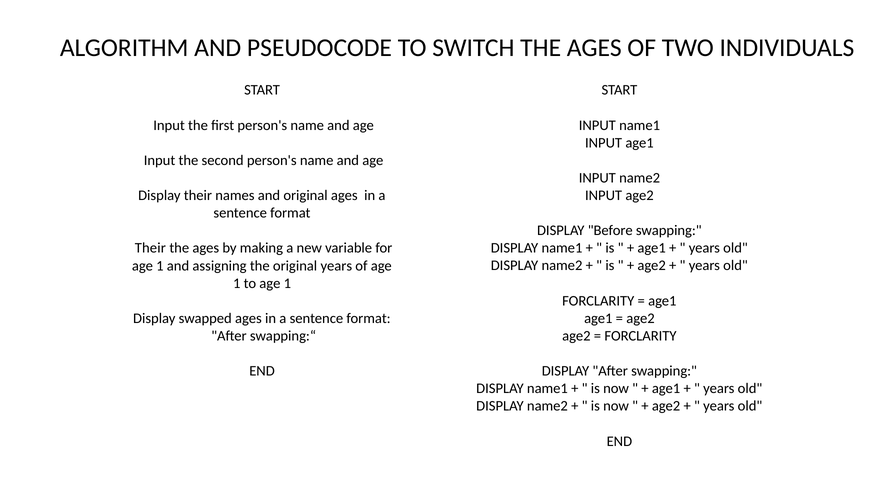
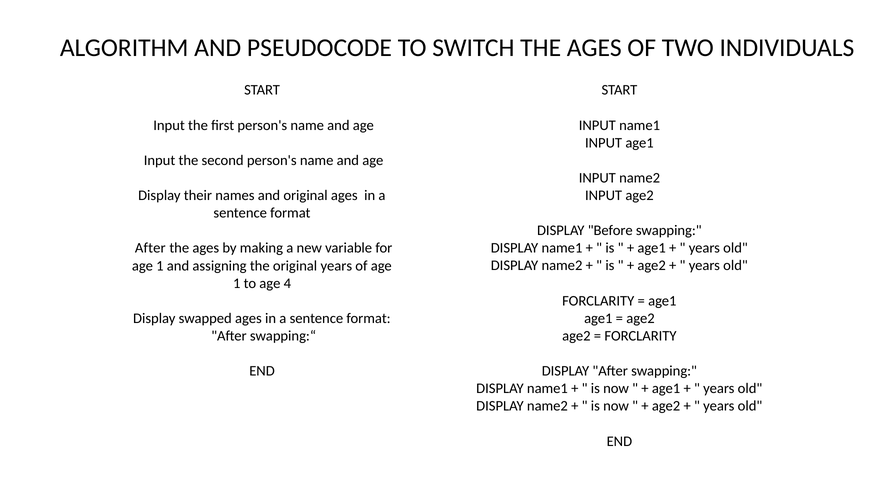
Their: Their -> After (150, 248)
to age 1: 1 -> 4 (287, 283)
